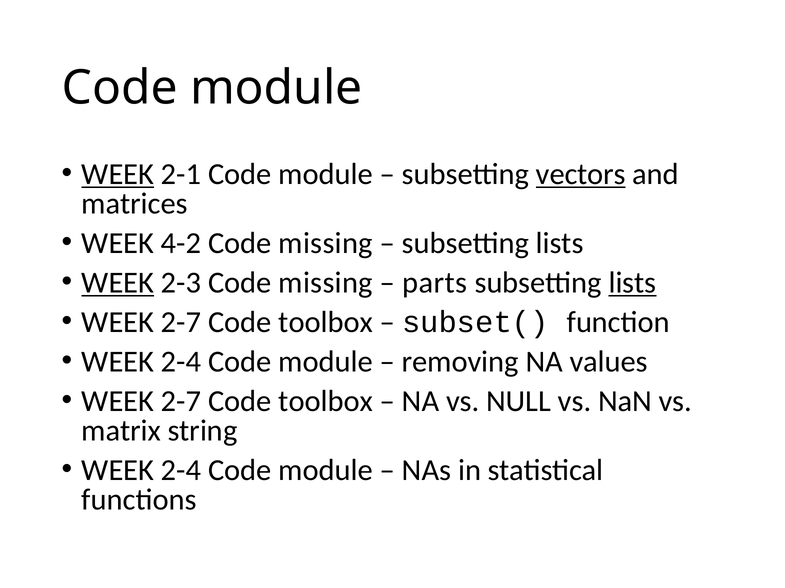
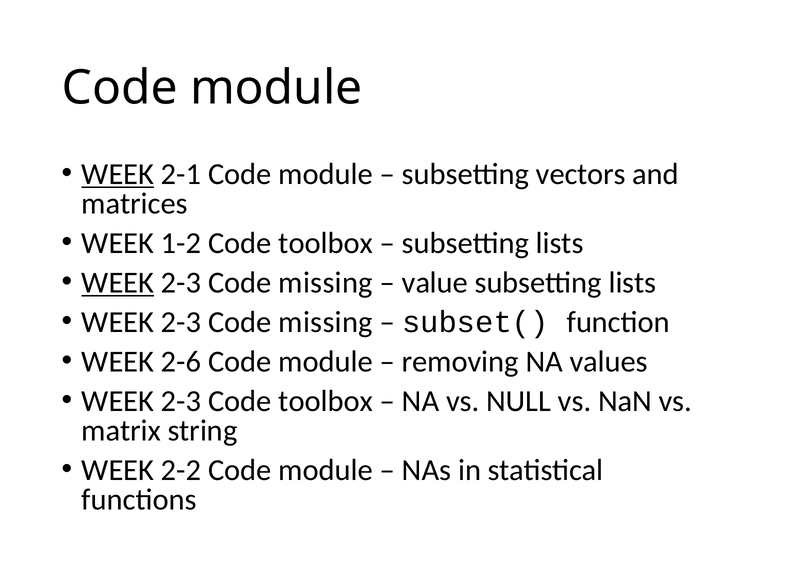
vectors underline: present -> none (581, 174)
4-2: 4-2 -> 1-2 (181, 244)
missing: missing -> toolbox (326, 244)
parts: parts -> value (435, 283)
lists underline: present -> none (633, 283)
2-7: 2-7 -> 2-3 (181, 323)
toolbox: toolbox -> missing (326, 323)
2-4: 2-4 -> 2-6 (181, 362)
2-7: 2-7 -> 2-3 (181, 402)
2-4: 2-4 -> 2-2 (181, 471)
